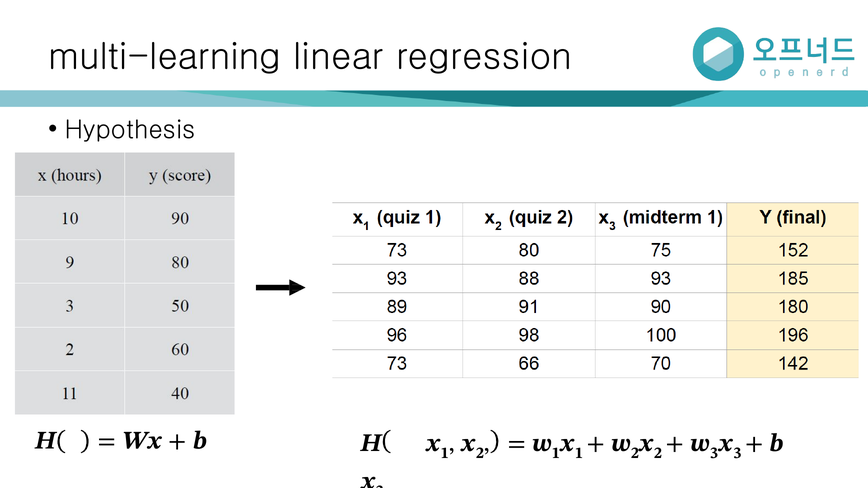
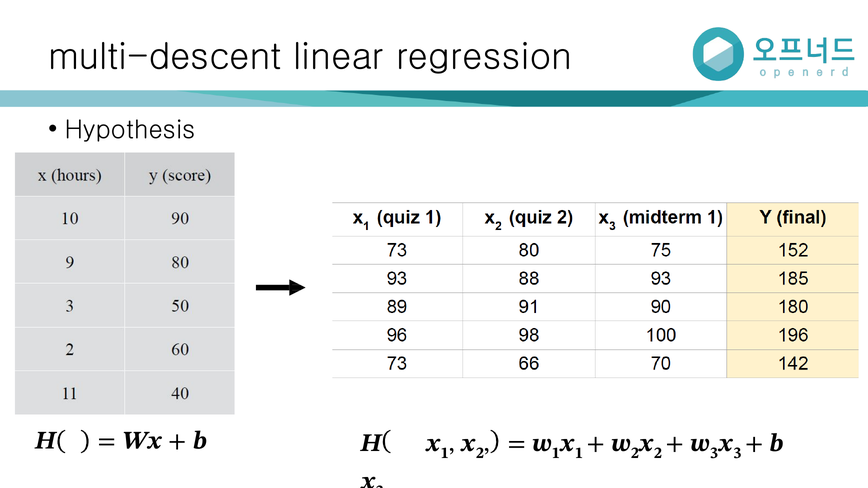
multi-learning: multi-learning -> multi-descent (165, 57)
